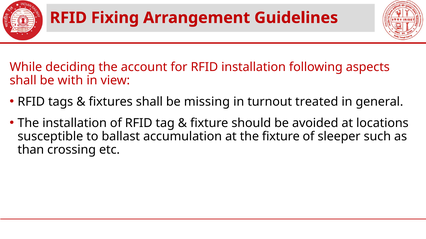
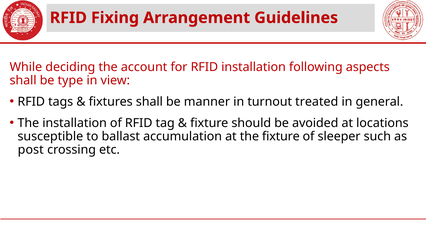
with: with -> type (70, 81)
missing: missing -> manner (207, 102)
than: than -> post (31, 150)
